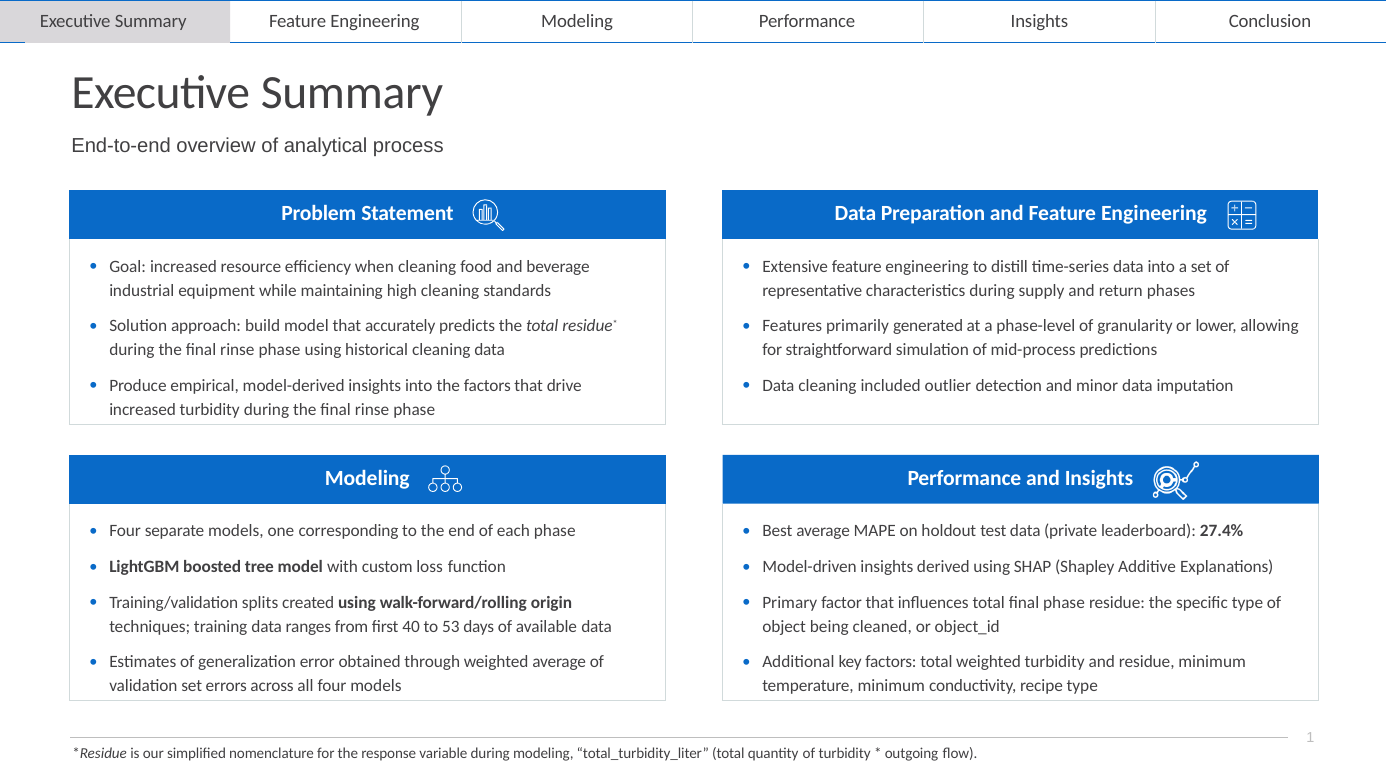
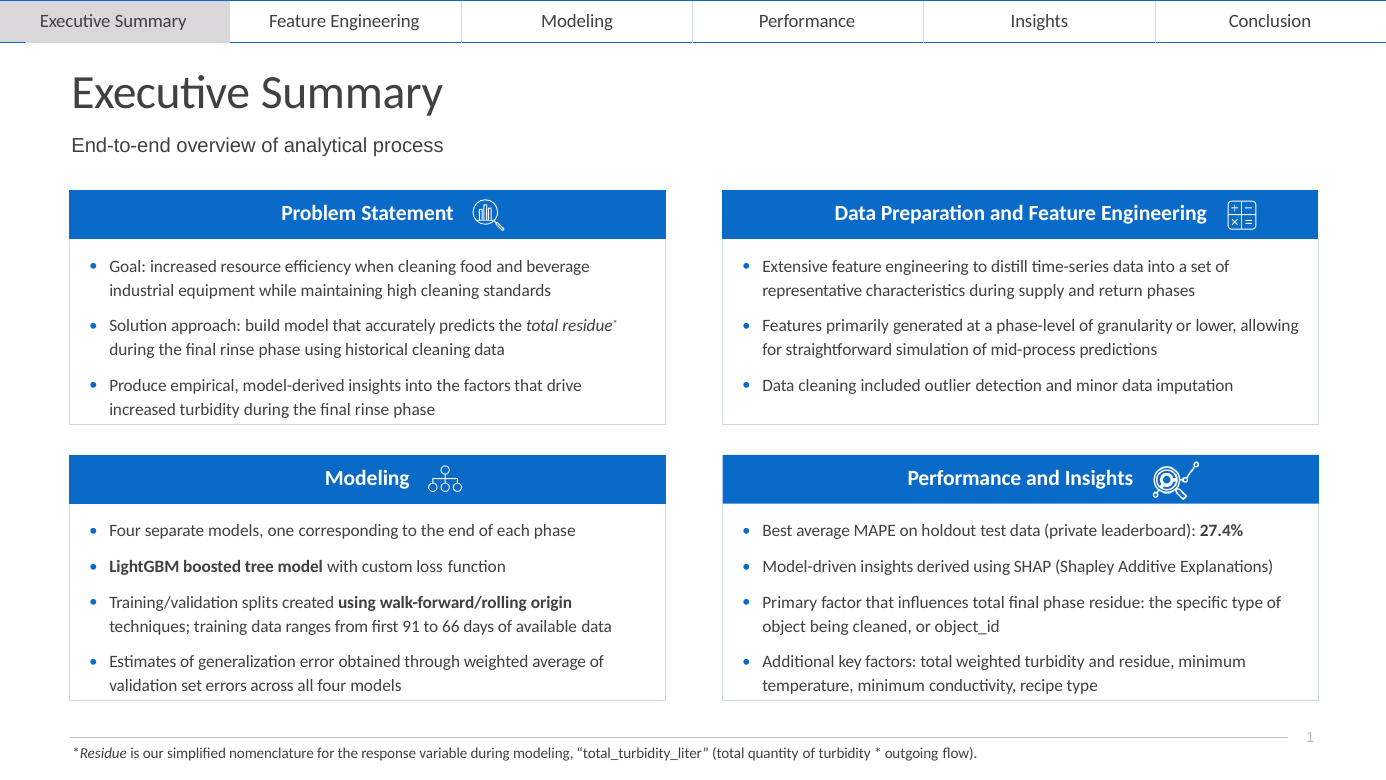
40: 40 -> 91 (411, 626)
53: 53 -> 66 (451, 626)
